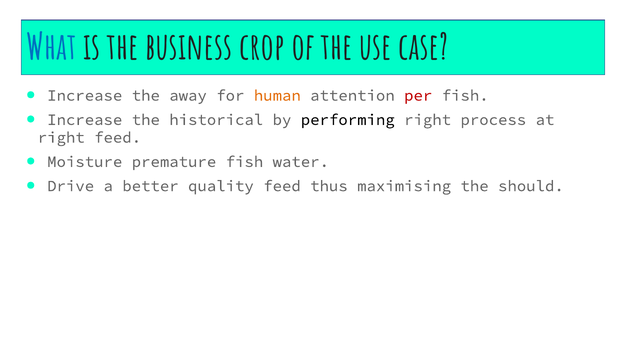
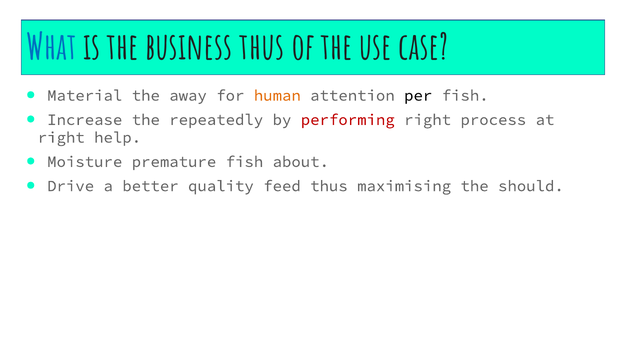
business crop: crop -> thus (262, 48)
Increase: Increase -> Material (85, 95)
per colour: red -> black (418, 95)
historical: historical -> repeatedly (216, 120)
performing colour: black -> red (348, 120)
right feed: feed -> help (118, 138)
water: water -> about (301, 162)
